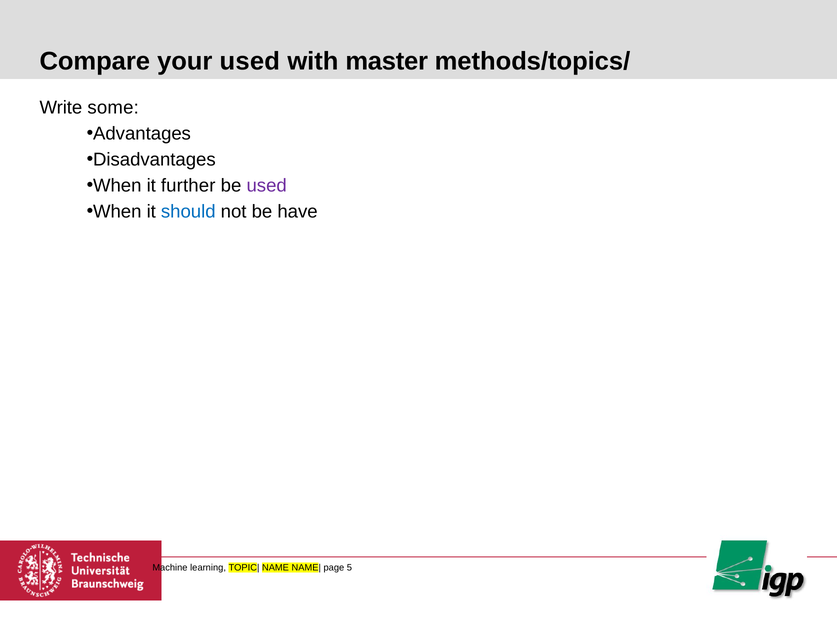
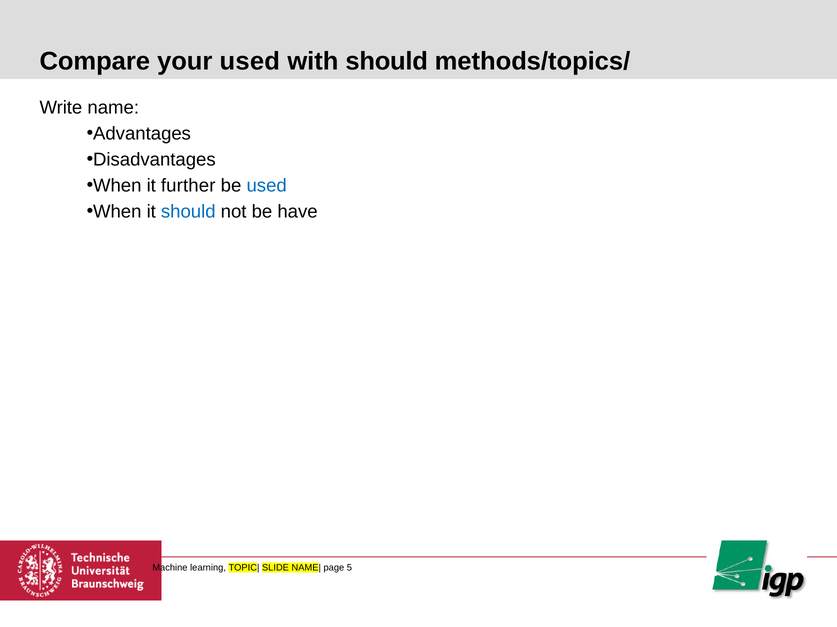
with master: master -> should (387, 61)
some: some -> name (113, 108)
used colour: purple -> blue (267, 186)
NAME: NAME -> SLIDE (275, 568)
